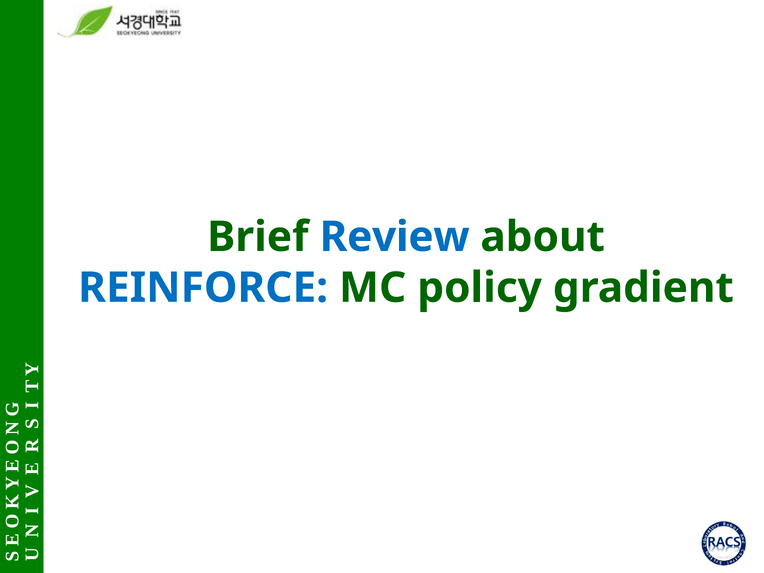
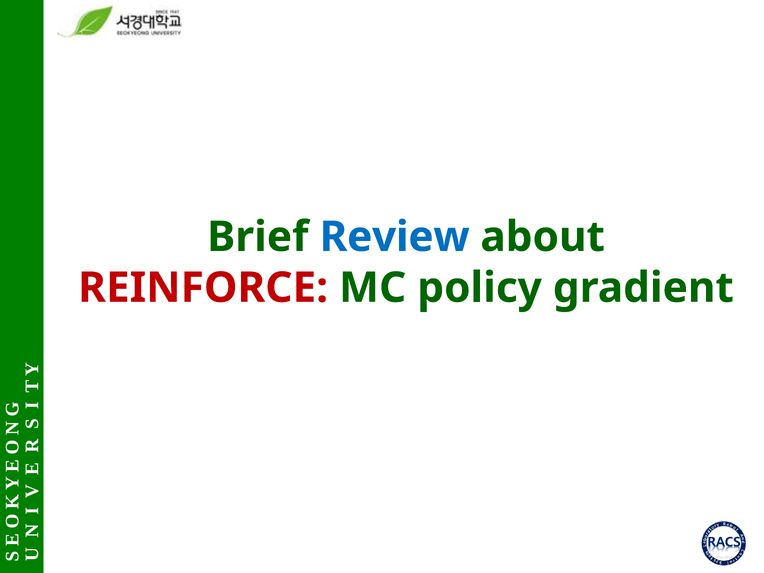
REINFORCE colour: blue -> red (203, 288)
